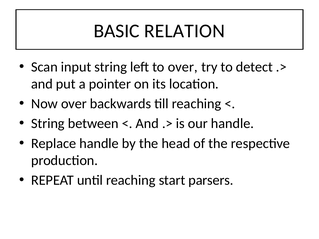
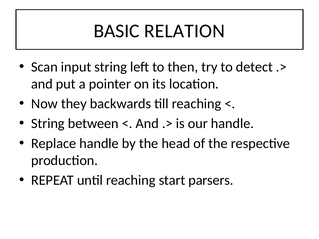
to over: over -> then (183, 67)
Now over: over -> they (74, 104)
